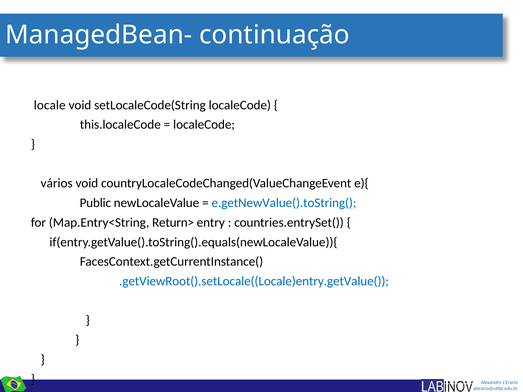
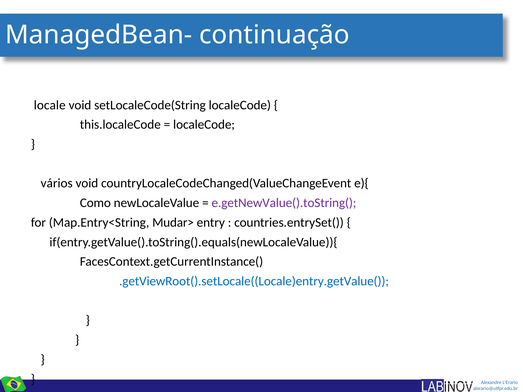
Public: Public -> Como (95, 203)
e.getNewValue().toString( colour: blue -> purple (284, 203)
Return>: Return> -> Mudar> (173, 223)
